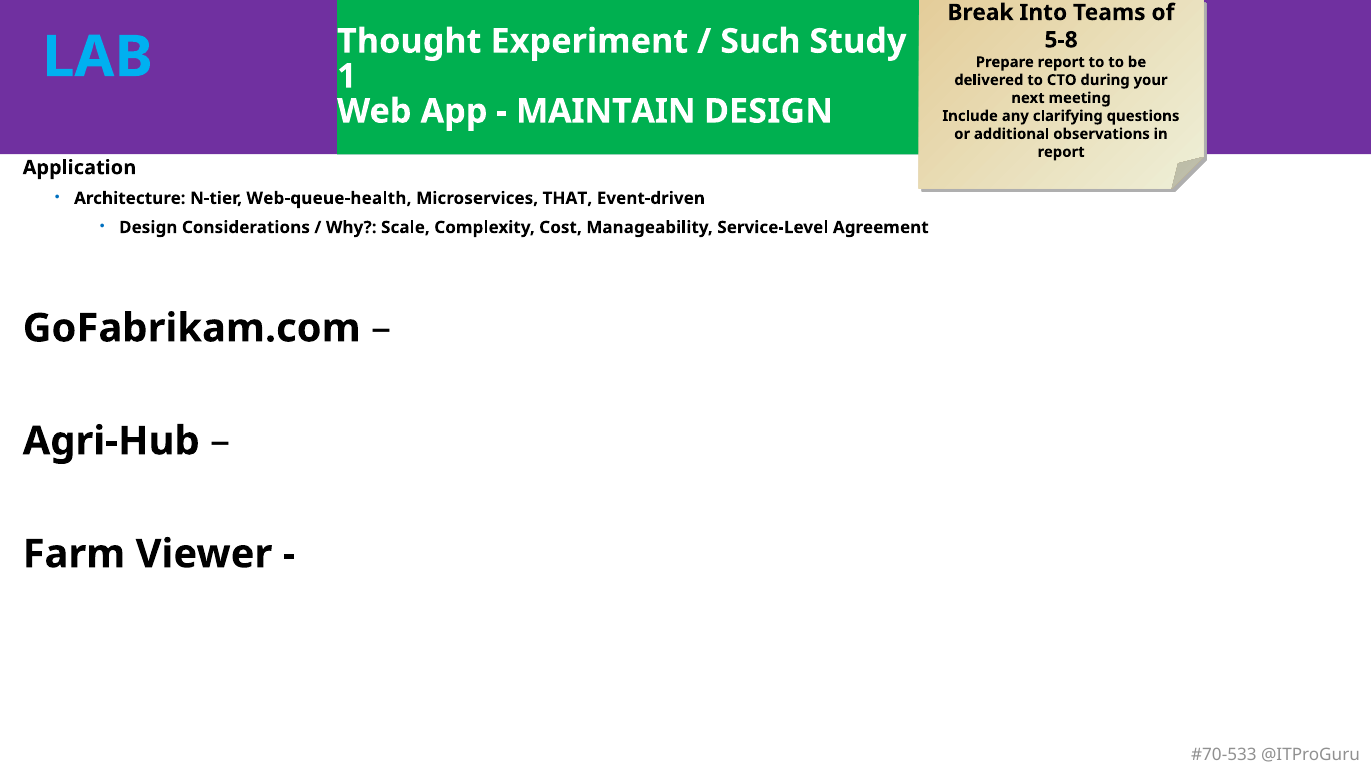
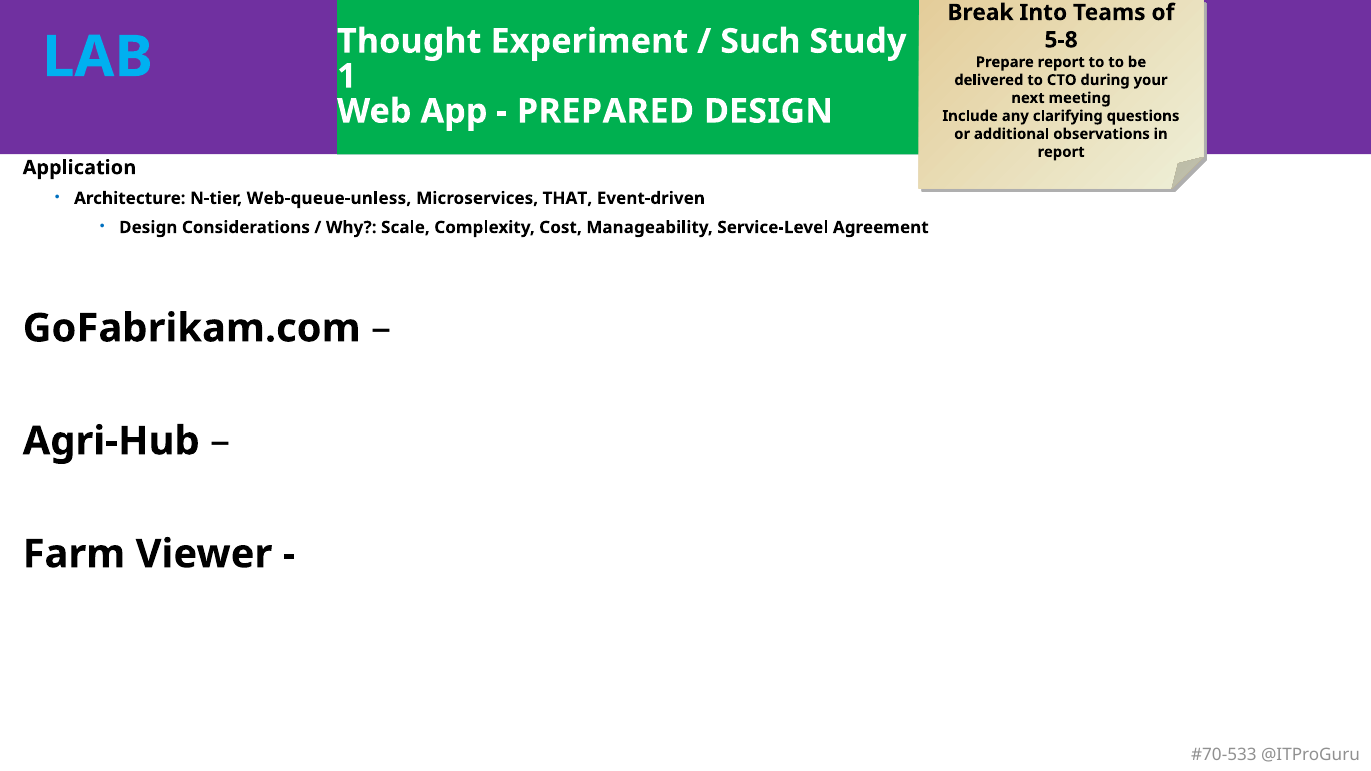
MAINTAIN: MAINTAIN -> PREPARED (605, 111)
Web-queue-health: Web-queue-health -> Web-queue-unless (329, 198)
